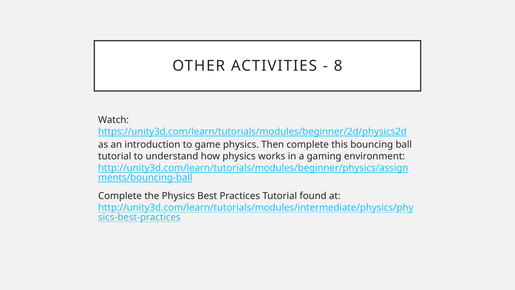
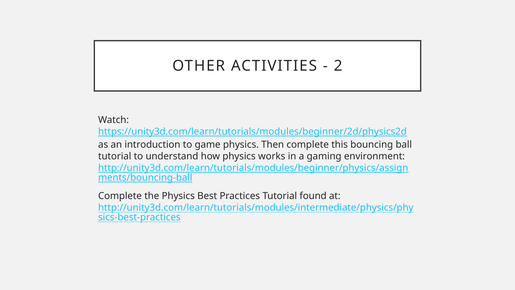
8: 8 -> 2 (338, 66)
